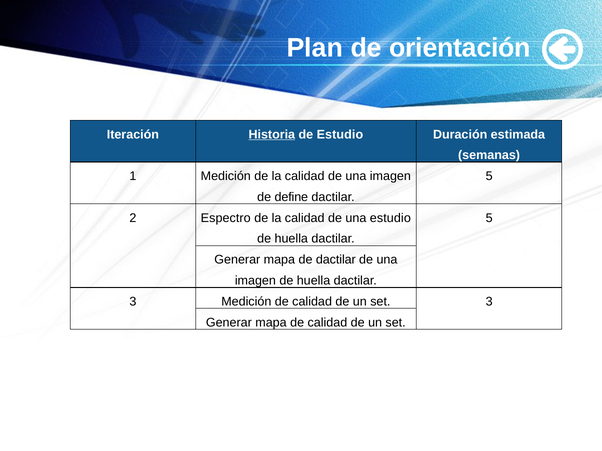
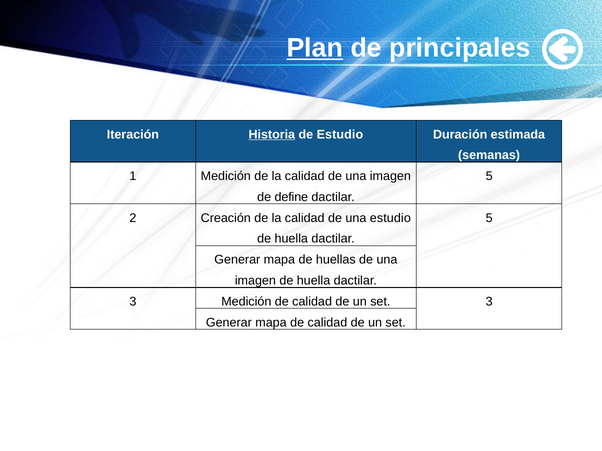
Plan underline: none -> present (315, 48)
orientación: orientación -> principales (460, 48)
Espectro: Espectro -> Creación (226, 218)
de dactilar: dactilar -> huellas (336, 260)
